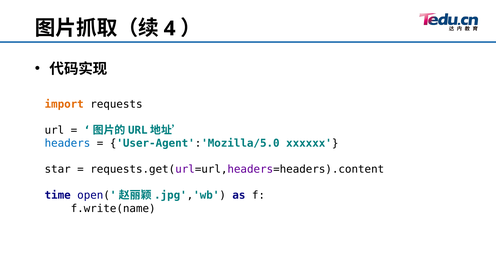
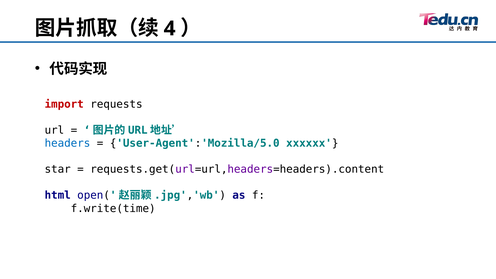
import colour: orange -> red (64, 104)
time: time -> html (58, 195)
f.write(name: f.write(name -> f.write(time (113, 208)
